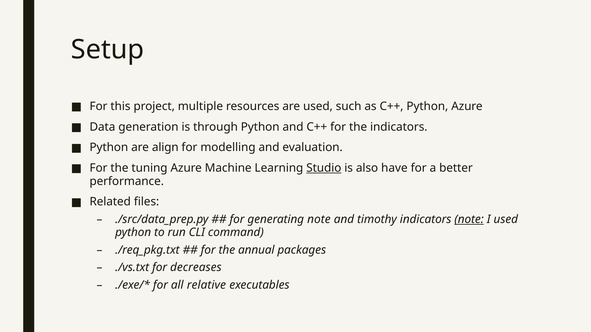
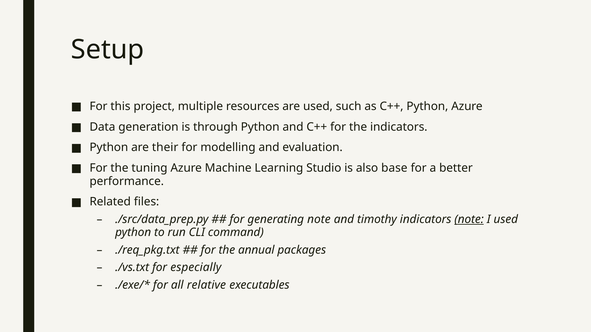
align: align -> their (165, 148)
Studio underline: present -> none (324, 168)
have: have -> base (394, 168)
decreases: decreases -> especially (196, 268)
